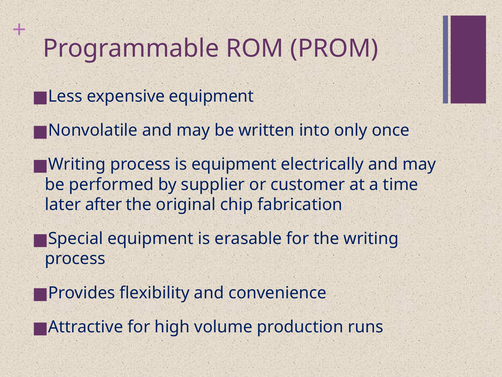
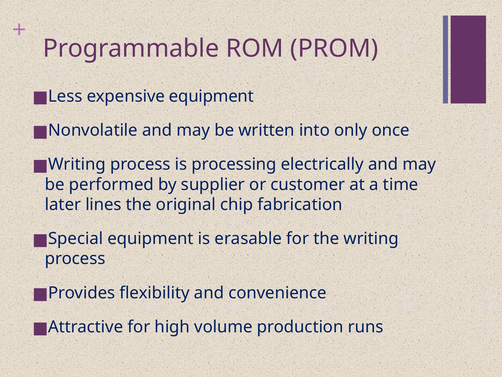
is equipment: equipment -> processing (234, 164)
after: after -> lines (103, 204)
